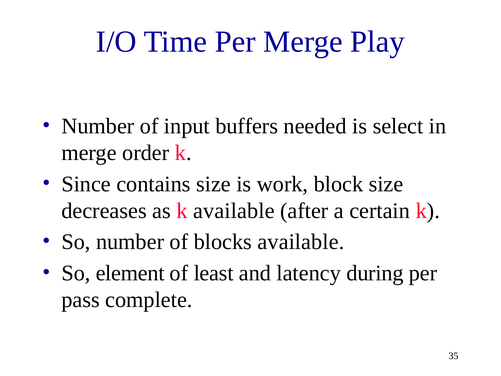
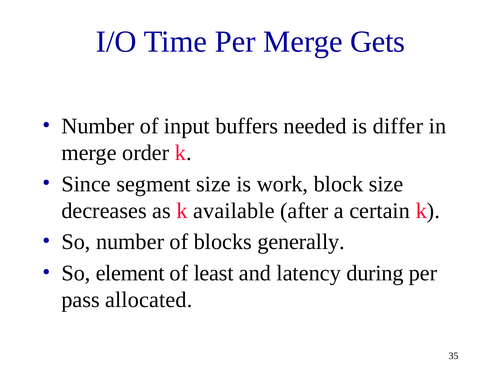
Play: Play -> Gets (378, 42)
select: select -> differ (398, 126)
contains: contains -> segment (154, 184)
blocks available: available -> generally (301, 242)
complete: complete -> allocated (149, 300)
